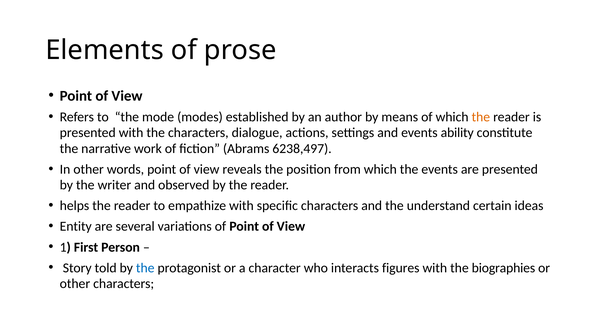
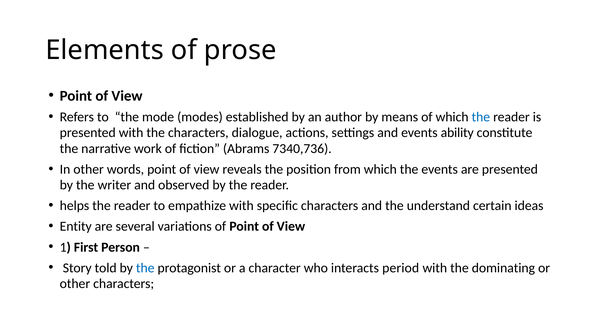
the colour: orange -> blue (481, 117)
6238,497: 6238,497 -> 7340,736 (302, 148)
figures: figures -> period (401, 267)
biographies: biographies -> dominating (503, 267)
